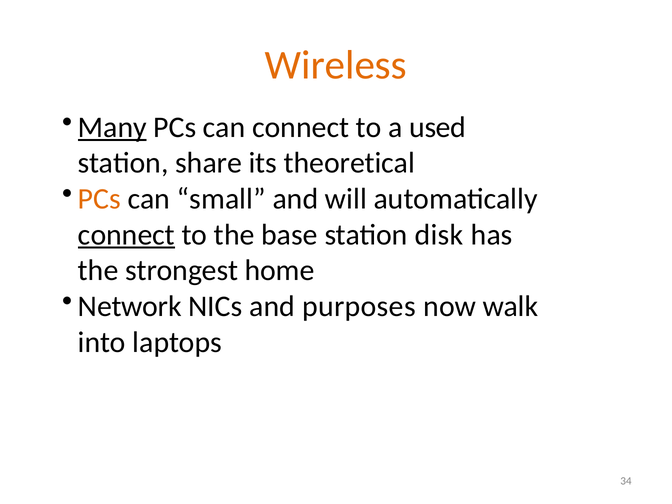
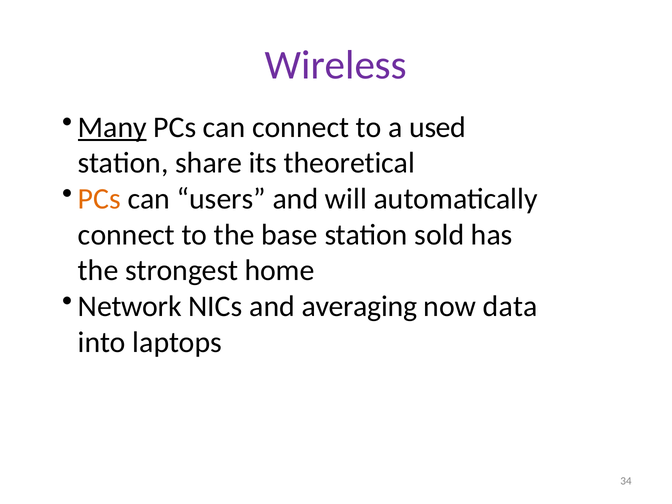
Wireless colour: orange -> purple (336, 65)
small: small -> users (221, 199)
connect underline: present -> none (126, 235)
disk: disk -> sold (439, 235)
purposes: purposes -> averaging (359, 306)
walk: walk -> data (510, 306)
